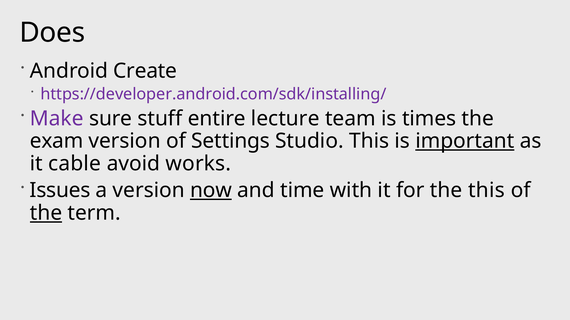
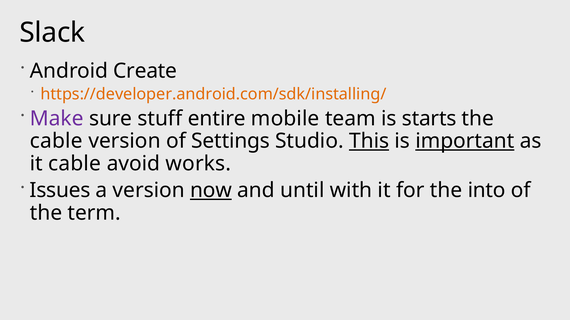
Does: Does -> Slack (52, 33)
https://developer.android.com/sdk/installing/ colour: purple -> orange (213, 94)
lecture: lecture -> mobile (285, 119)
times: times -> starts (429, 119)
exam: exam -> cable (56, 141)
This underline: none -> present (369, 141)
time: time -> until (302, 191)
the this: this -> into (487, 191)
the underline: present -> none (46, 213)
